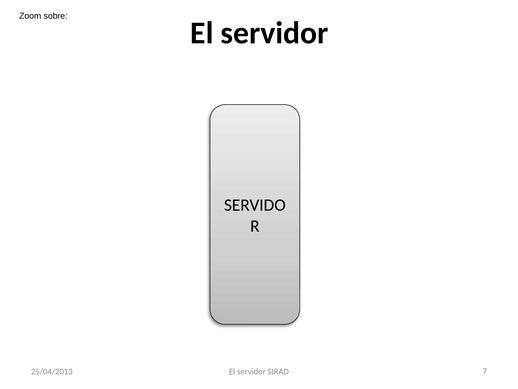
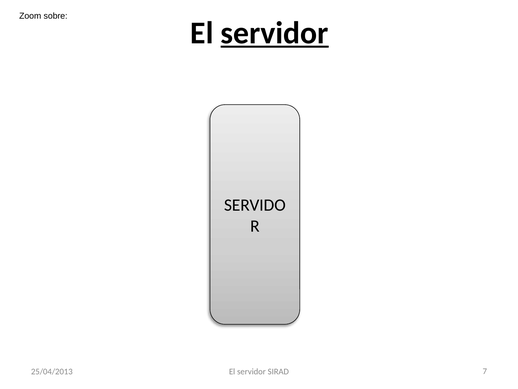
servidor underline: none -> present (275, 33)
